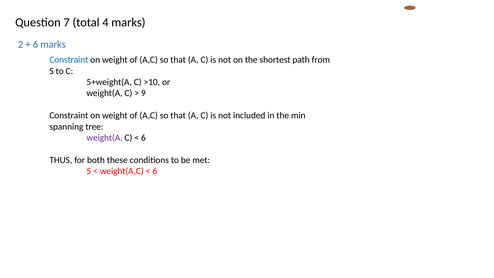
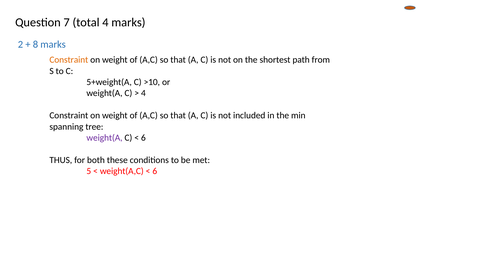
6: 6 -> 8 (35, 44)
Constraint colour: blue -> orange (69, 60)
9: 9 -> 4 (143, 93)
